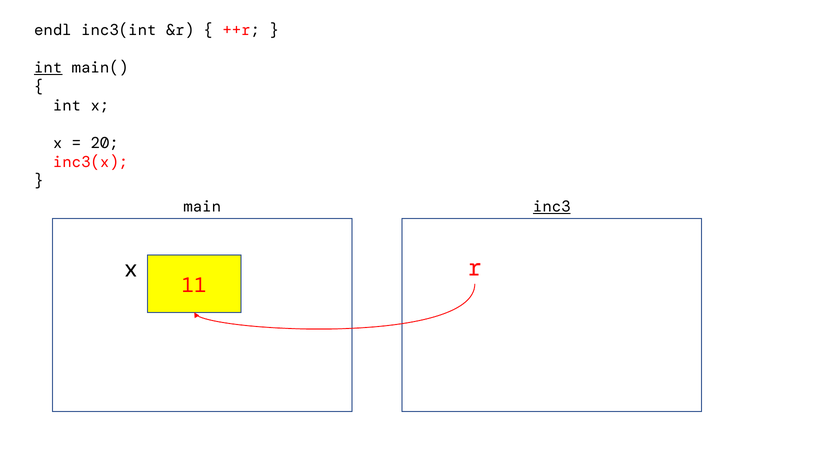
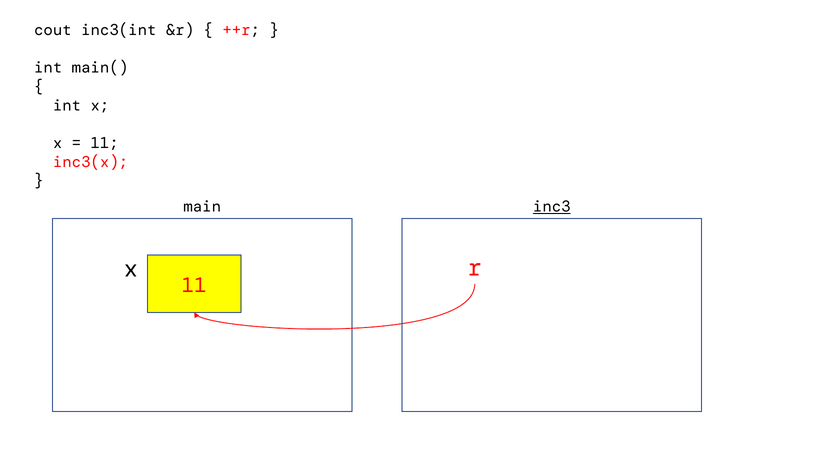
endl: endl -> cout (53, 30)
int underline: present -> none (48, 68)
20: 20 -> 11 (105, 143)
